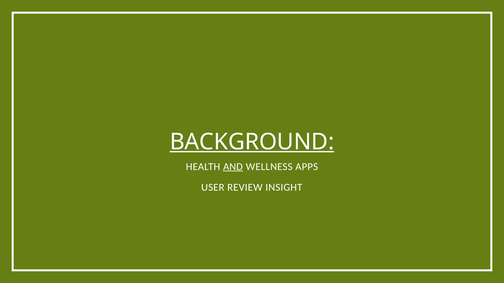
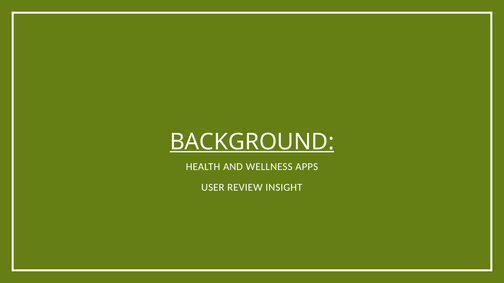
AND underline: present -> none (233, 167)
